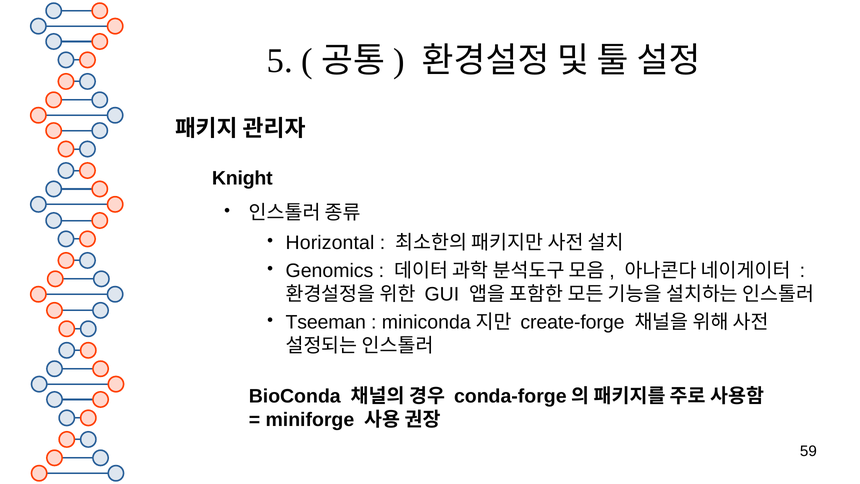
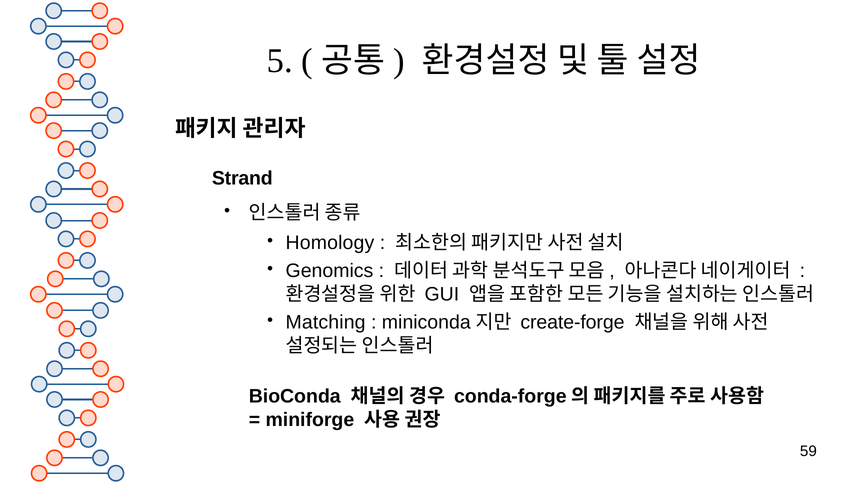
Knight: Knight -> Strand (242, 178)
Horizontal: Horizontal -> Homology (330, 243)
Tseeman: Tseeman -> Matching (326, 322)
